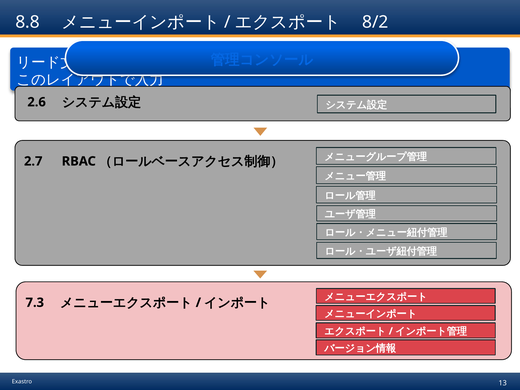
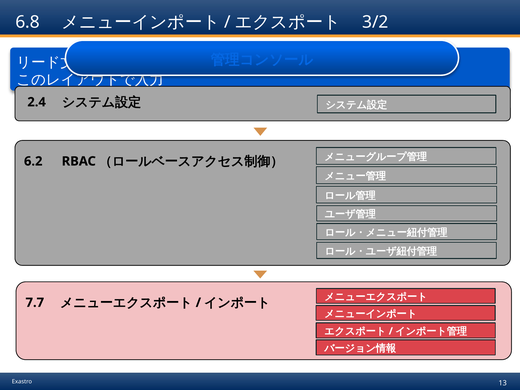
8.8: 8.8 -> 6.8 (28, 22)
8/2: 8/2 -> 3/2 (375, 22)
2.6: 2.6 -> 2.4 (37, 102)
2.7: 2.7 -> 6.2 (33, 161)
7.3: 7.3 -> 7.7 (35, 303)
